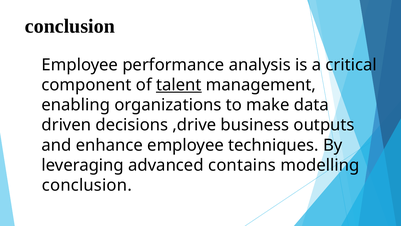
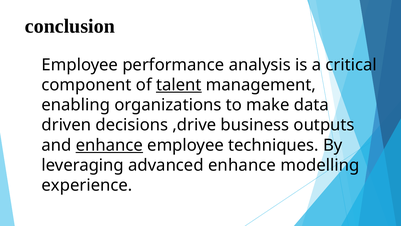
enhance underline: none -> present (109, 145)
advanced contains: contains -> enhance (242, 165)
conclusion: conclusion -> experience (87, 185)
